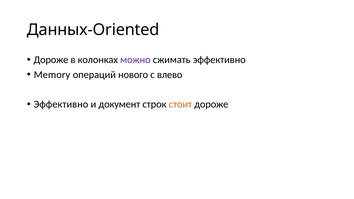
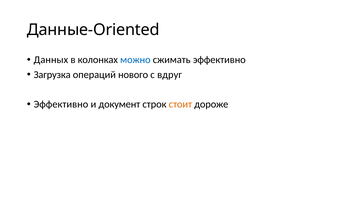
Данных-Oriented: Данных-Oriented -> Данные-Oriented (93, 30)
Дороже: Дороже -> Данных (51, 60)
можно colour: purple -> blue (135, 60)
Memory: Memory -> Загрузка (52, 75)
влево: влево -> вдруг (170, 75)
